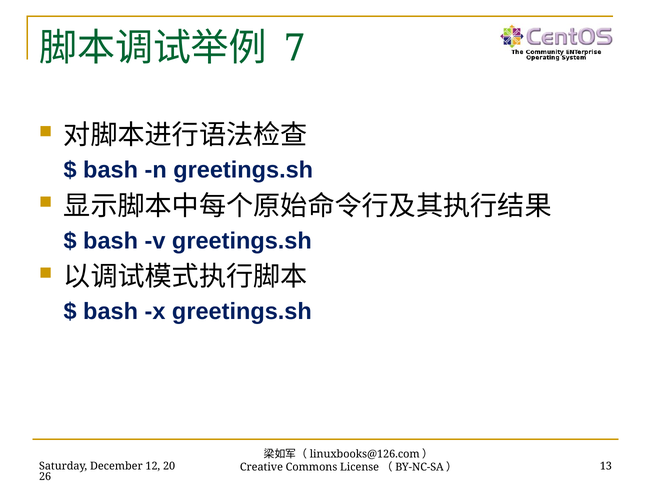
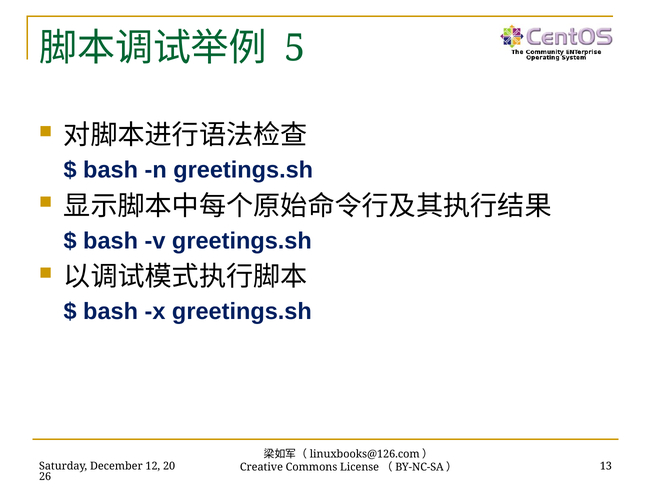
7: 7 -> 5 (295, 48)
